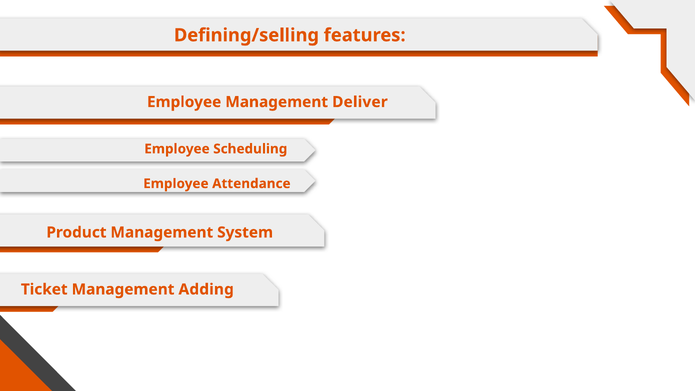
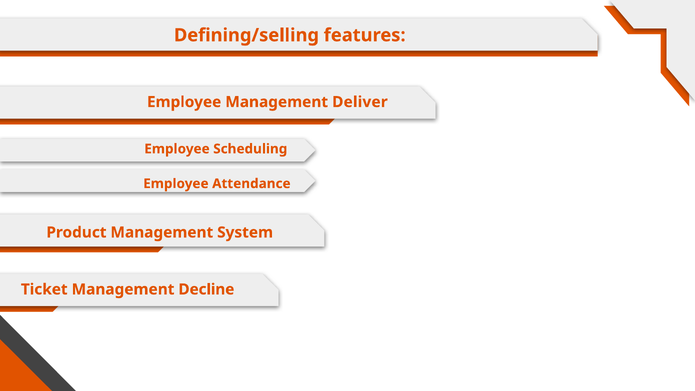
Adding: Adding -> Decline (206, 289)
